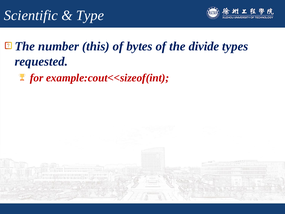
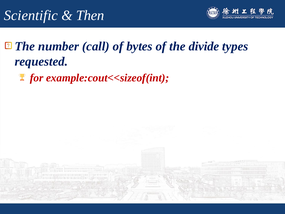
Type: Type -> Then (90, 15)
this: this -> call (96, 46)
